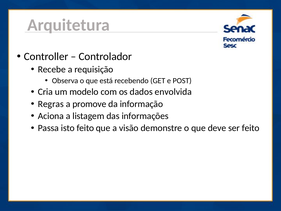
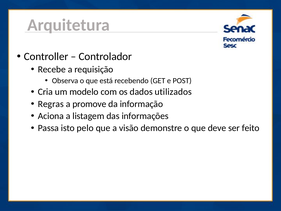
envolvida: envolvida -> utilizados (173, 92)
isto feito: feito -> pelo (85, 128)
